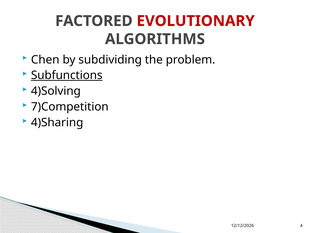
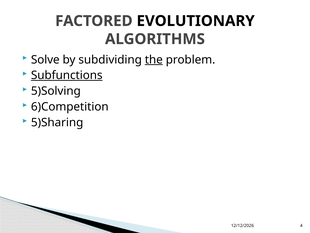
EVOLUTIONARY colour: red -> black (196, 21)
Chen: Chen -> Solve (45, 60)
the underline: none -> present (154, 60)
4)Solving: 4)Solving -> 5)Solving (56, 91)
7)Competition: 7)Competition -> 6)Competition (70, 107)
4)Sharing: 4)Sharing -> 5)Sharing (57, 122)
